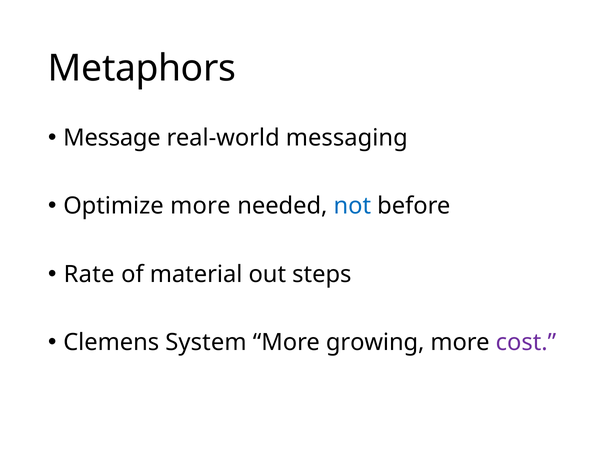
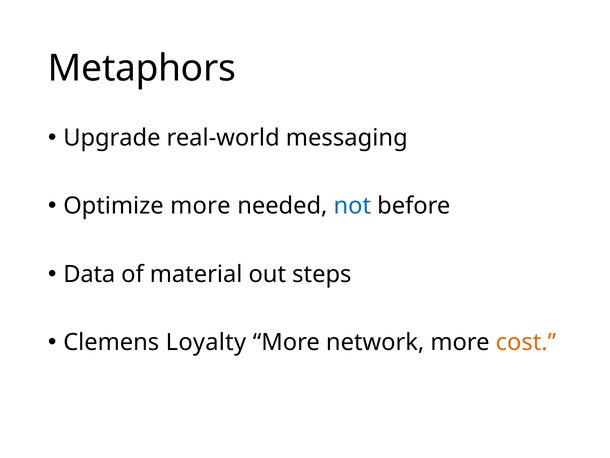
Message: Message -> Upgrade (112, 138)
Rate: Rate -> Data (89, 274)
System: System -> Loyalty (206, 342)
growing: growing -> network (375, 342)
cost colour: purple -> orange (526, 342)
